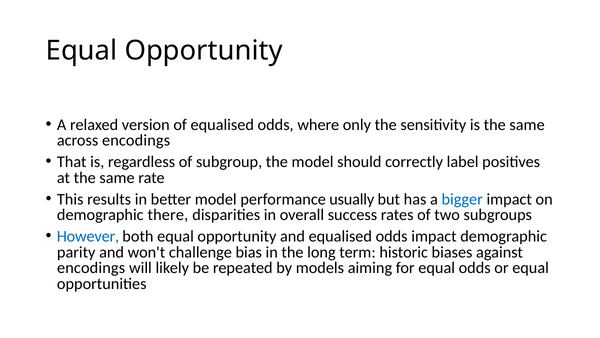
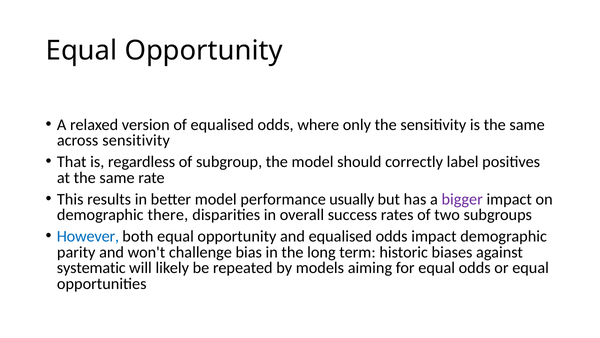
across encodings: encodings -> sensitivity (136, 140)
bigger colour: blue -> purple (462, 199)
encodings: encodings -> systematic (91, 268)
